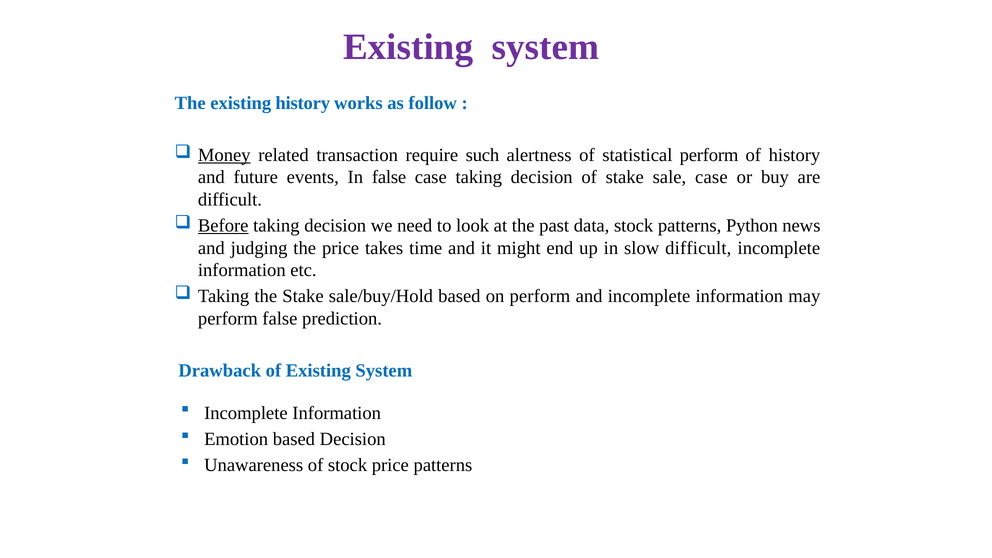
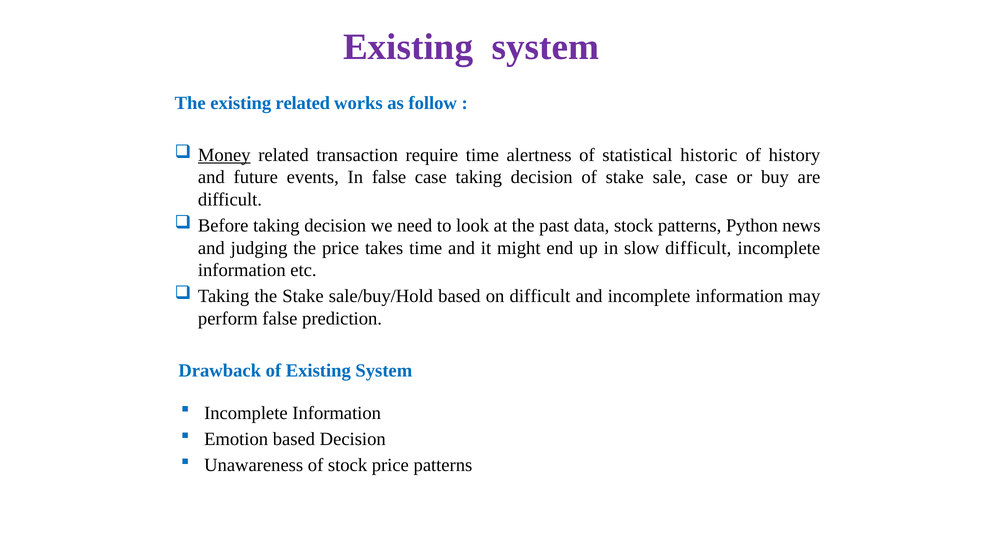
existing history: history -> related (303, 103)
require such: such -> time (482, 155)
statistical perform: perform -> historic (709, 155)
Before underline: present -> none (223, 226)
on perform: perform -> difficult (540, 296)
